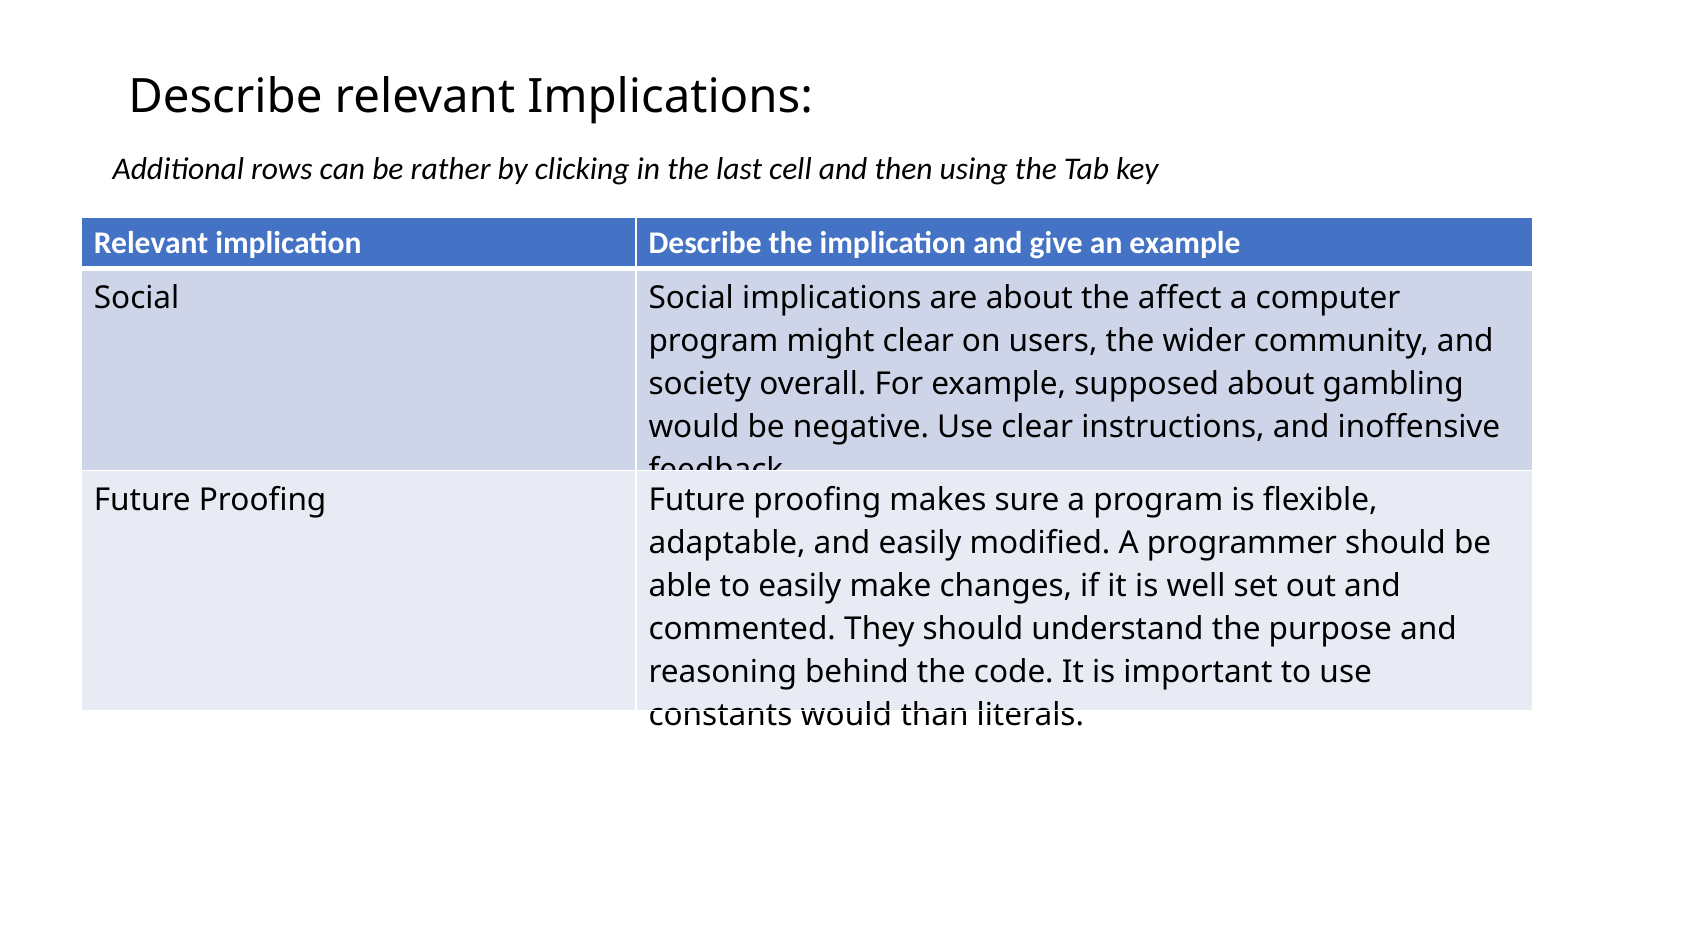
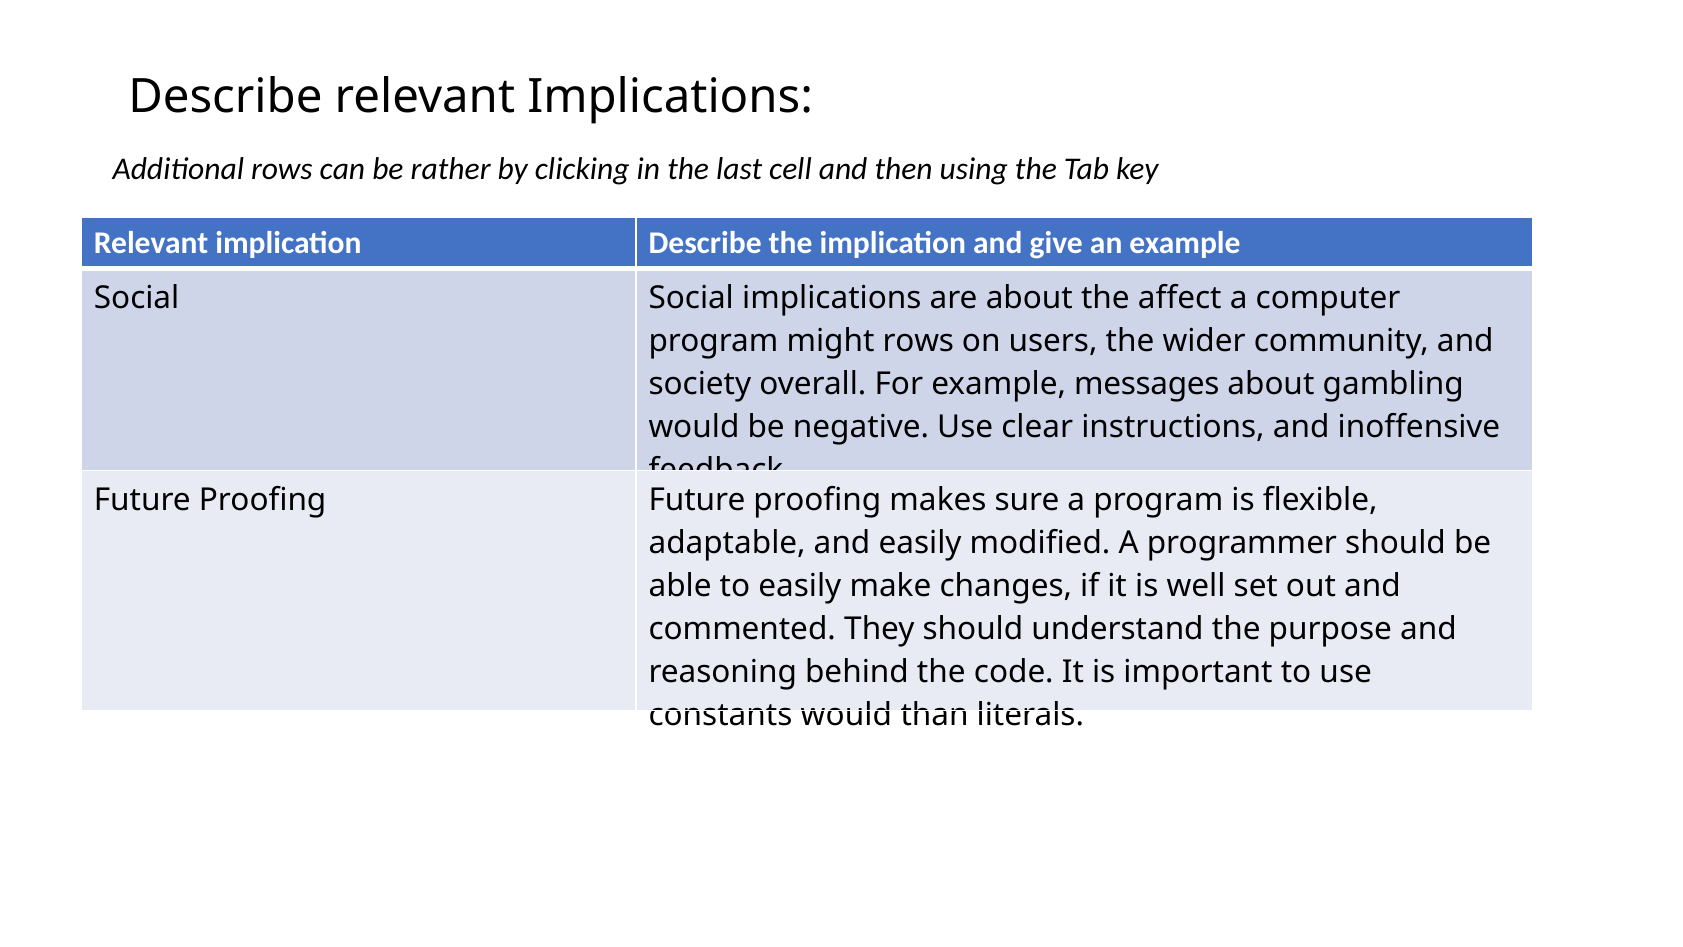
might clear: clear -> rows (918, 341)
supposed: supposed -> messages (1147, 384)
